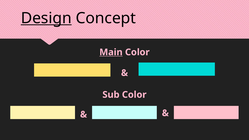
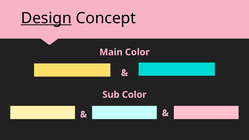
Main underline: present -> none (111, 52)
